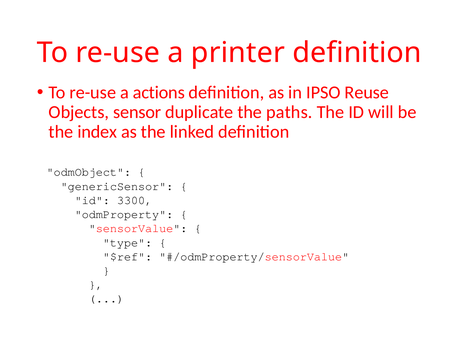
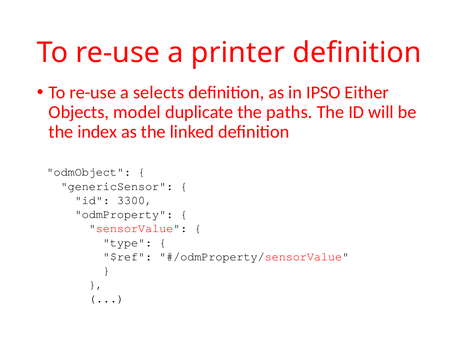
actions: actions -> selects (159, 92)
Reuse: Reuse -> Either (367, 92)
sensor: sensor -> model (137, 112)
